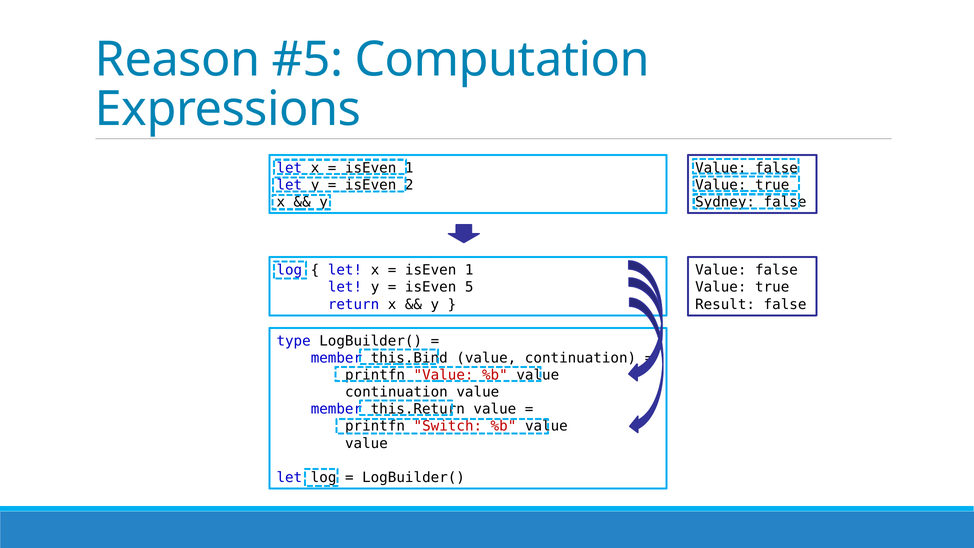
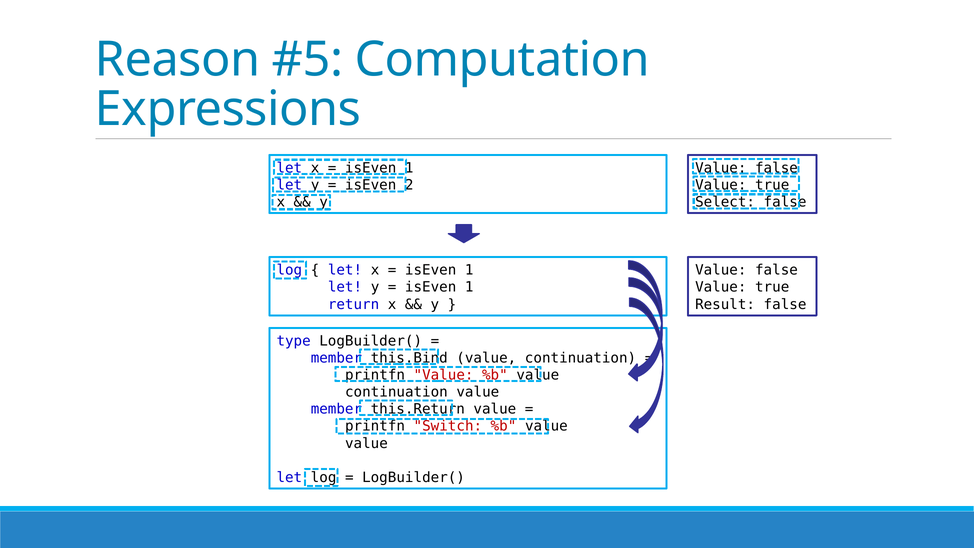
Sydney: Sydney -> Select (725, 202)
5: 5 -> 1 (469, 287)
